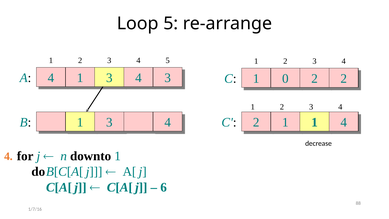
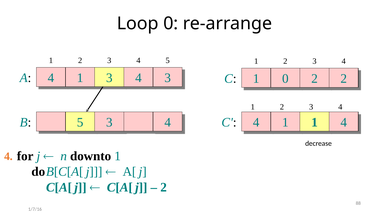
Loop 5: 5 -> 0 (171, 23)
B 1: 1 -> 5 (80, 122)
C 2: 2 -> 4 (256, 122)
6: 6 -> 2 (164, 187)
